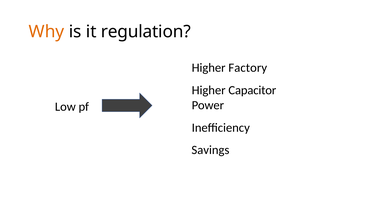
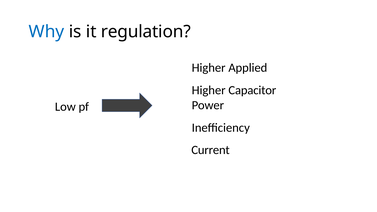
Why colour: orange -> blue (47, 32)
Factory: Factory -> Applied (248, 68)
Savings: Savings -> Current (211, 150)
